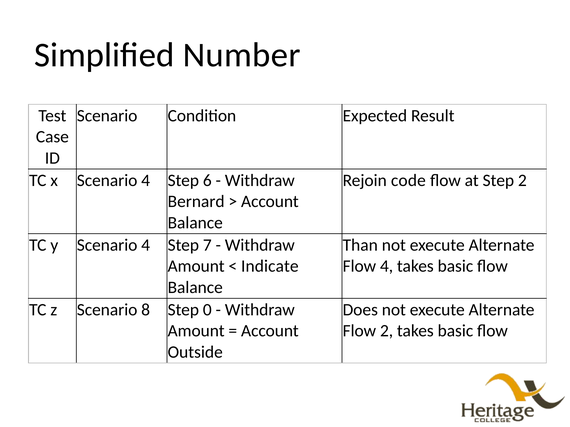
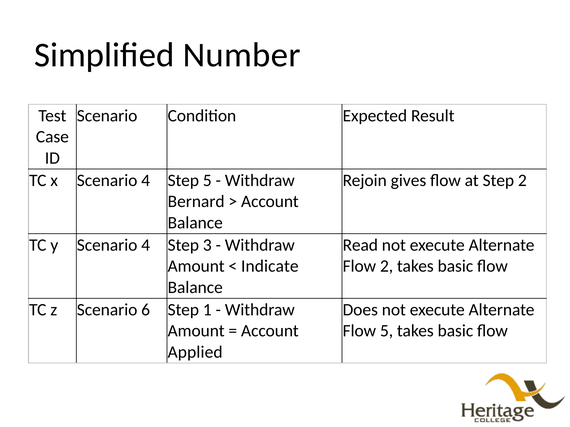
Step 6: 6 -> 5 (207, 181)
code: code -> gives (408, 181)
7: 7 -> 3 (207, 245)
Than: Than -> Read (360, 245)
Flow 4: 4 -> 2 (387, 267)
8: 8 -> 6 (146, 310)
0: 0 -> 1 (207, 310)
Flow 2: 2 -> 5 (387, 331)
Outside: Outside -> Applied (195, 352)
